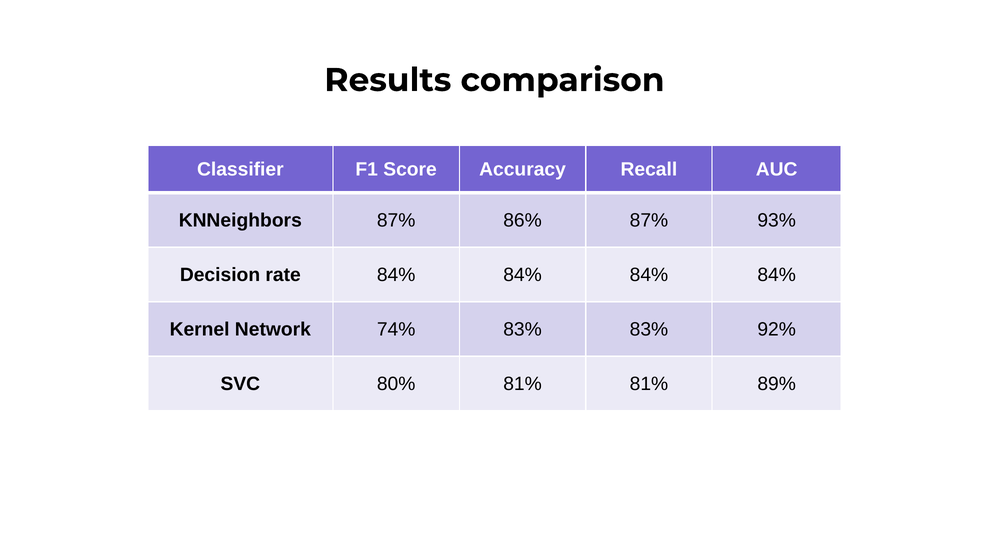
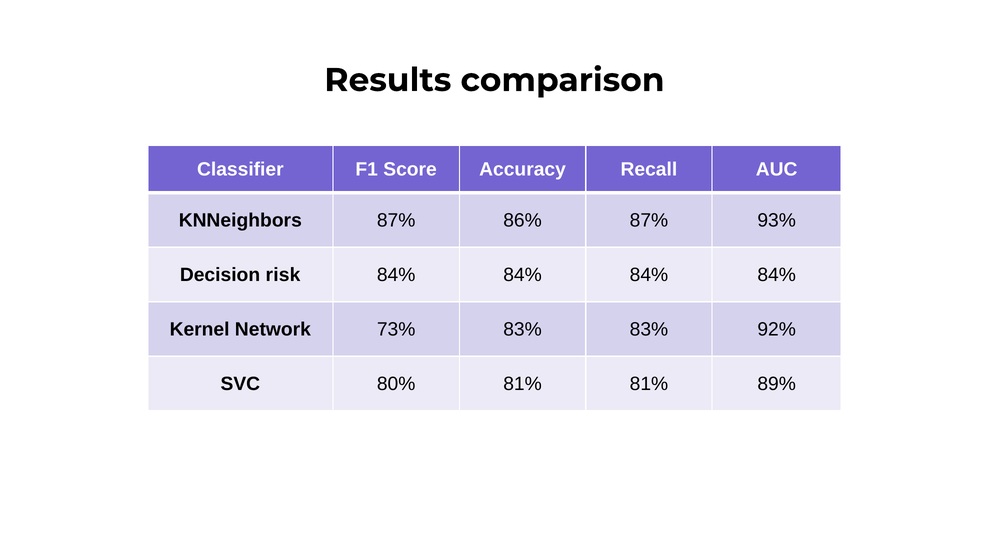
rate: rate -> risk (283, 275)
74%: 74% -> 73% (396, 329)
